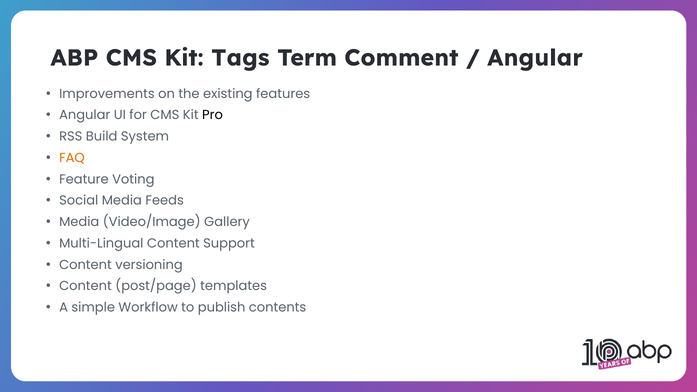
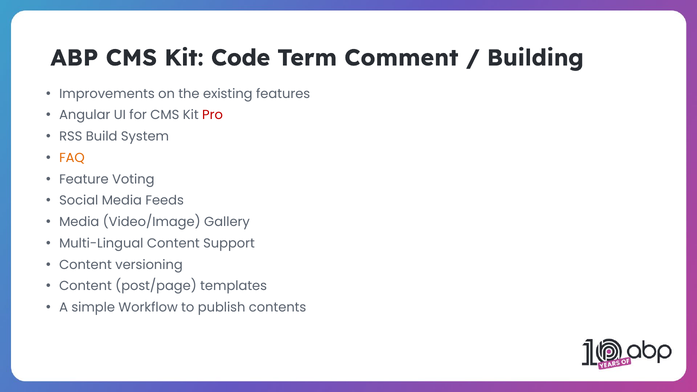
Tags: Tags -> Code (241, 58)
Angular: Angular -> Building (535, 58)
Pro colour: black -> red (212, 115)
